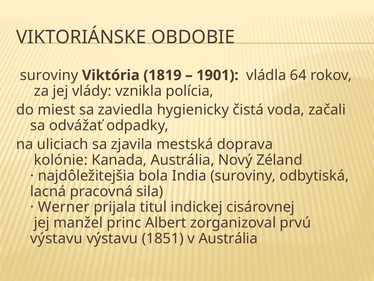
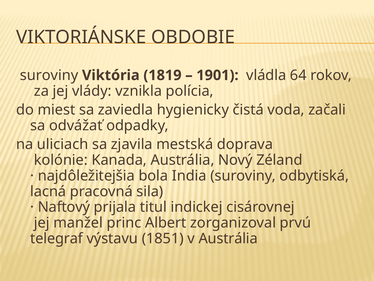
Werner: Werner -> Naftový (64, 207)
výstavu: výstavu -> telegraf (57, 238)
